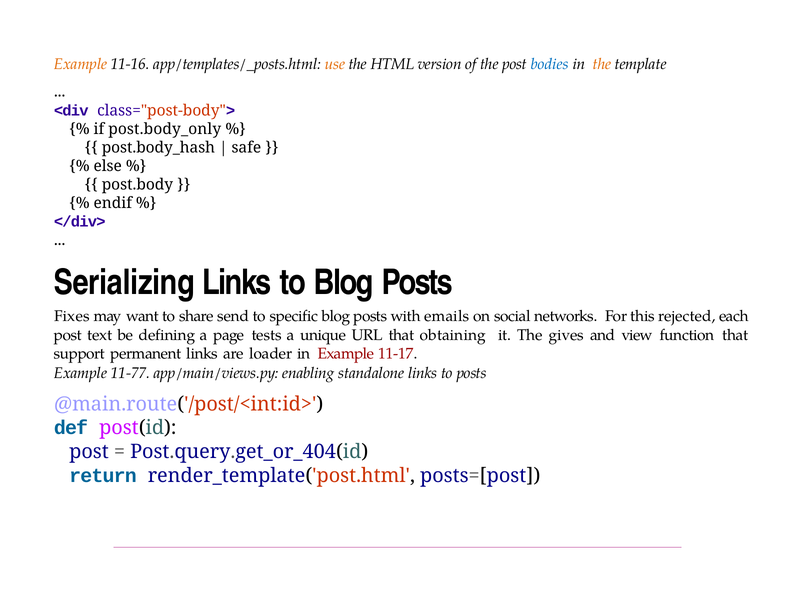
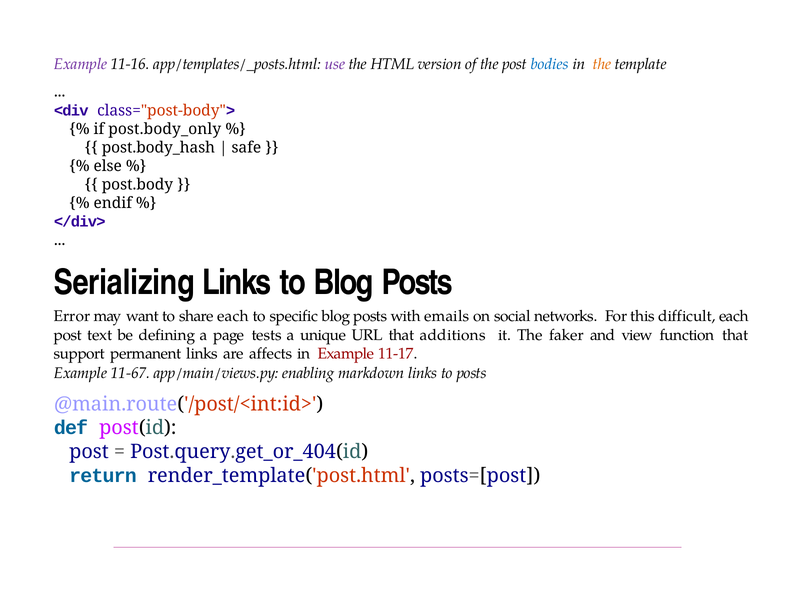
Example colour: orange -> purple (81, 64)
use colour: orange -> purple (335, 64)
Fixes: Fixes -> Error (72, 316)
share send: send -> each (233, 316)
rejected: rejected -> difficult (687, 316)
obtaining: obtaining -> additions (453, 335)
gives: gives -> faker (566, 335)
loader: loader -> affects (271, 354)
11-77: 11-77 -> 11-67 (130, 373)
standalone: standalone -> markdown (371, 373)
